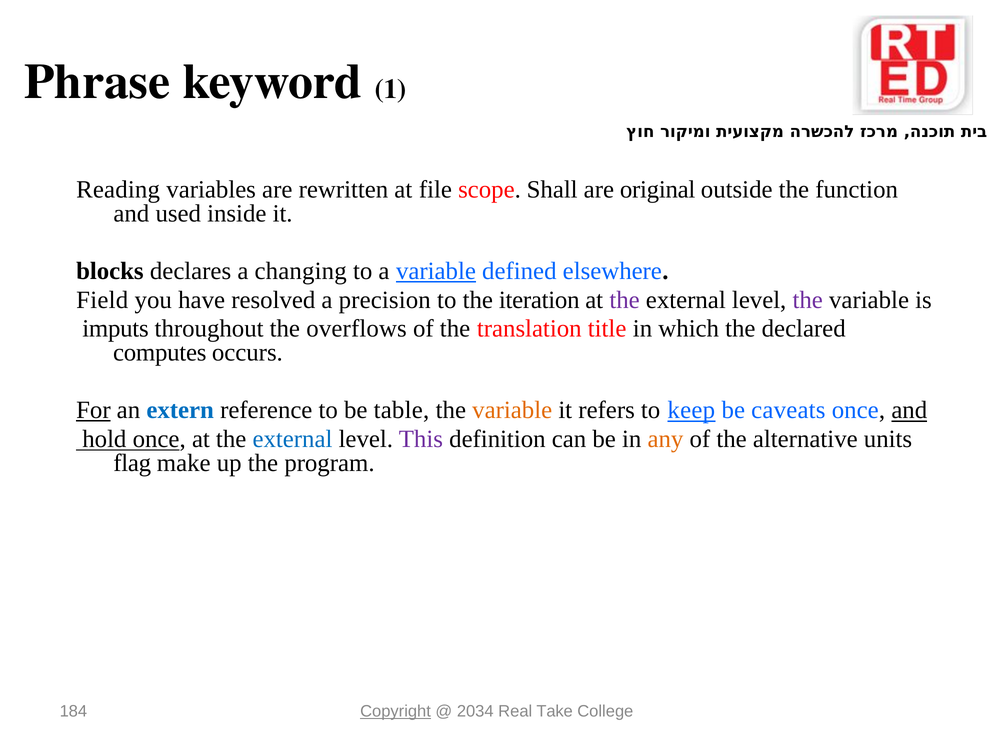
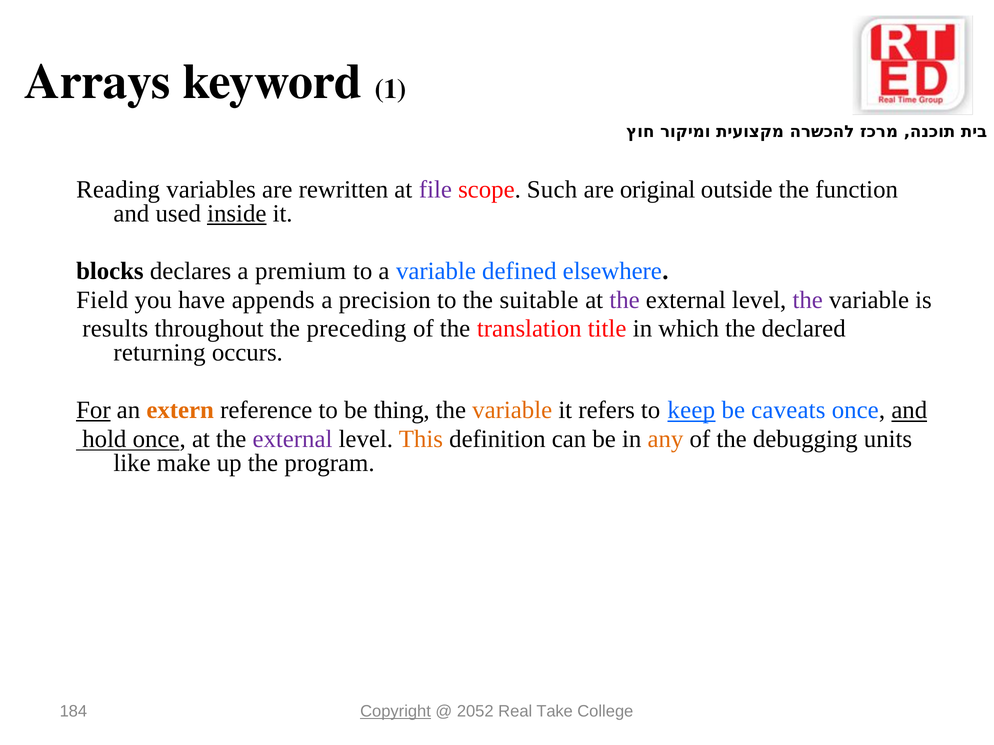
Phrase: Phrase -> Arrays (97, 82)
file colour: black -> purple (435, 190)
Shall: Shall -> Such (552, 190)
inside underline: none -> present (237, 214)
changing: changing -> premium (301, 271)
variable underline: present -> none (436, 271)
resolved: resolved -> appends (273, 300)
iteration: iteration -> suitable (539, 300)
imputs: imputs -> results (115, 329)
overflows: overflows -> preceding (356, 329)
computes: computes -> returning (160, 353)
extern colour: blue -> orange (180, 411)
table: table -> thing (402, 411)
external colour: blue -> purple (292, 439)
This colour: purple -> orange (421, 439)
alternative: alternative -> debugging (805, 439)
flag: flag -> like (132, 463)
2034: 2034 -> 2052 (475, 712)
